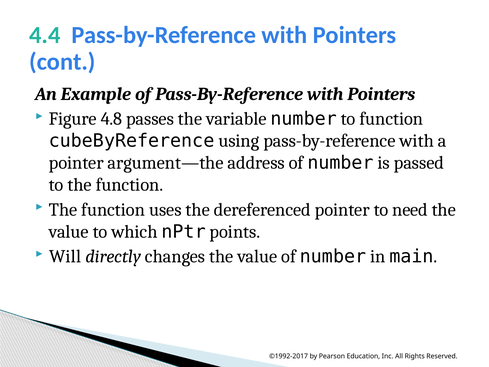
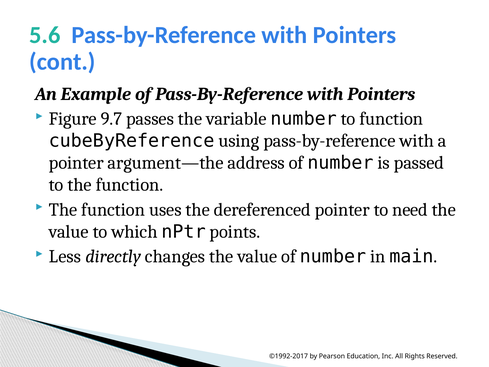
4.4: 4.4 -> 5.6 (45, 35)
4.8: 4.8 -> 9.7 (111, 119)
Will: Will -> Less (65, 256)
